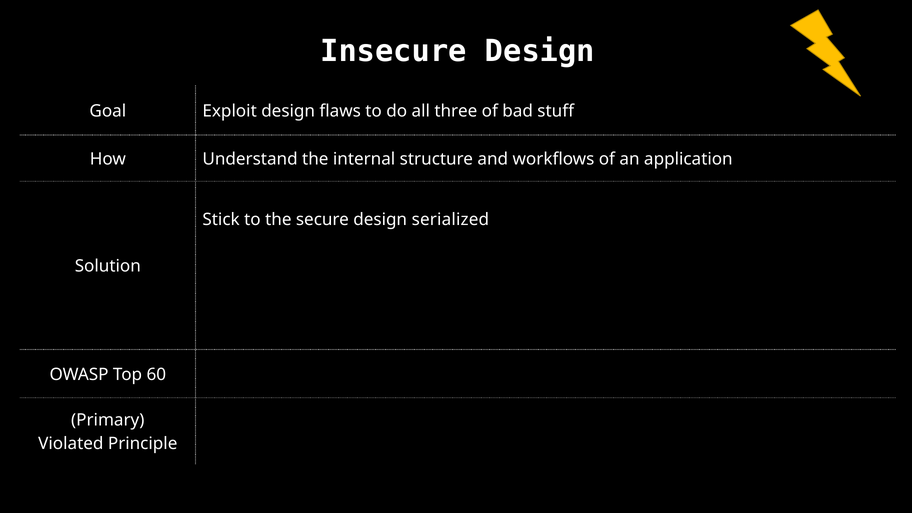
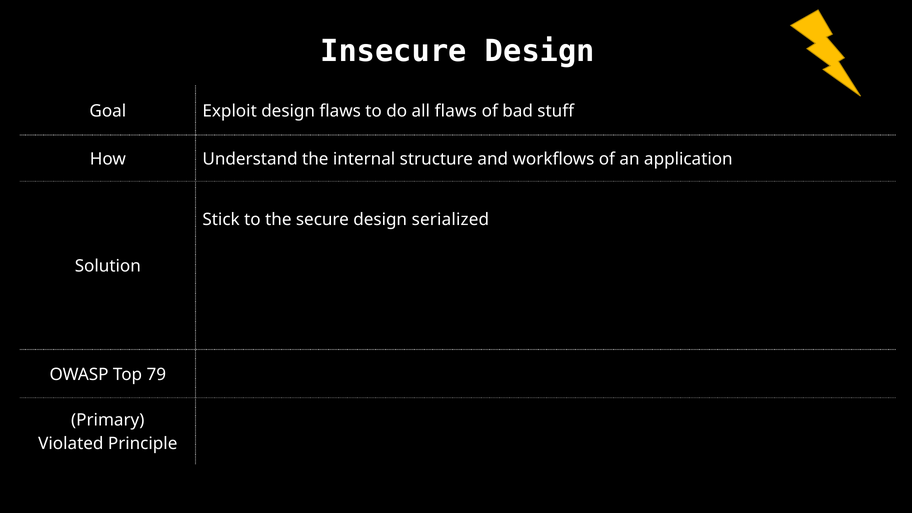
all three: three -> flaws (456, 111)
60: 60 -> 79 (156, 375)
